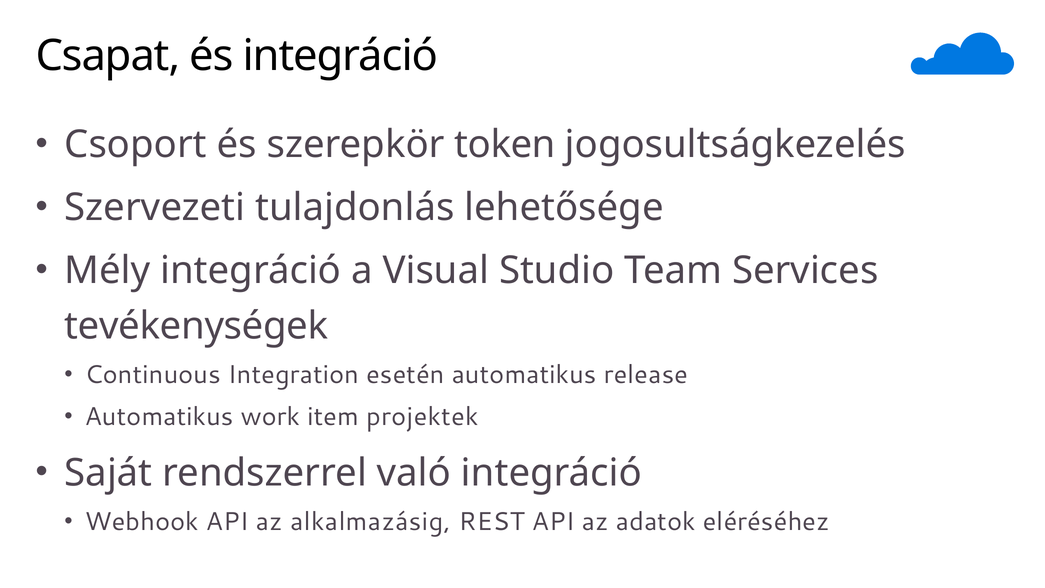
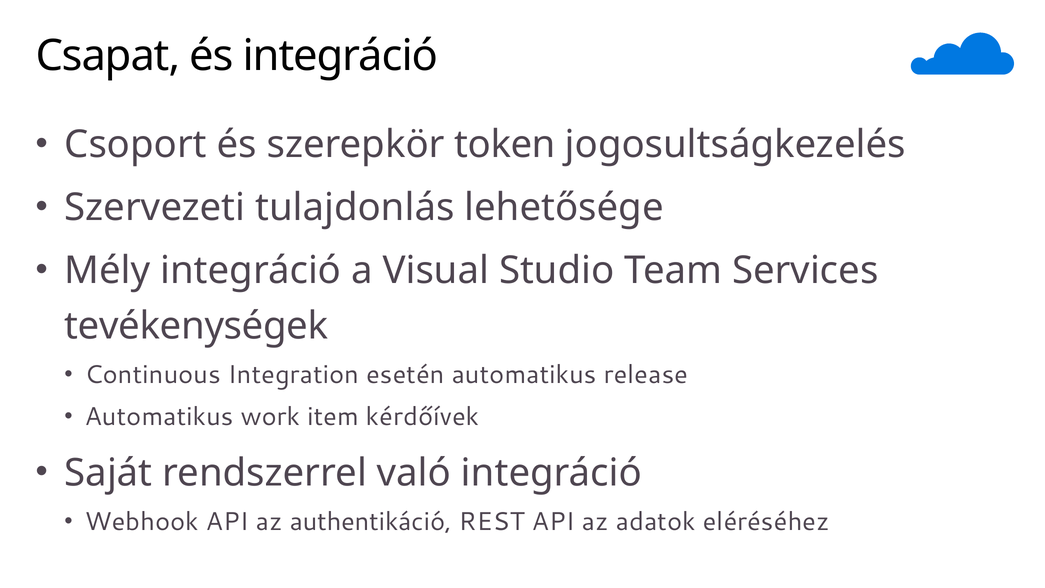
projektek: projektek -> kérdőívek (423, 417)
alkalmazásig: alkalmazásig -> authentikáció (371, 522)
